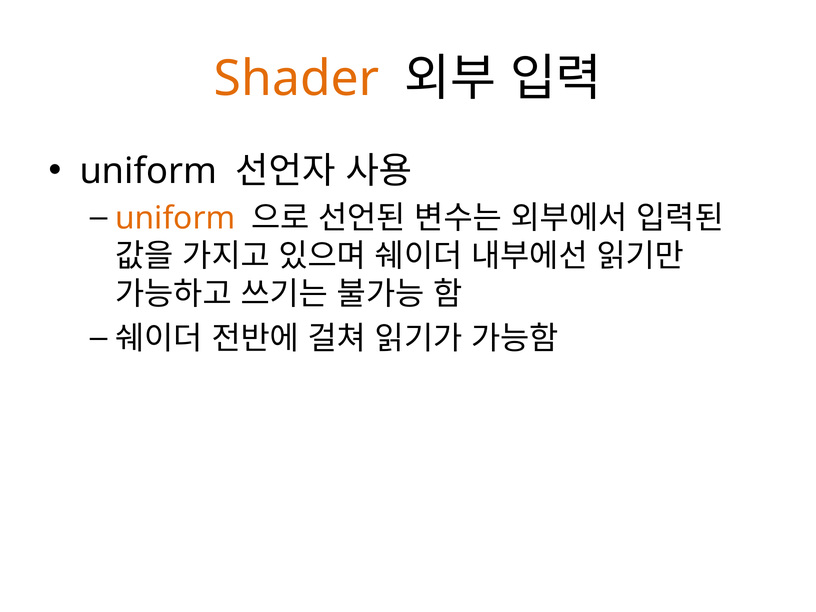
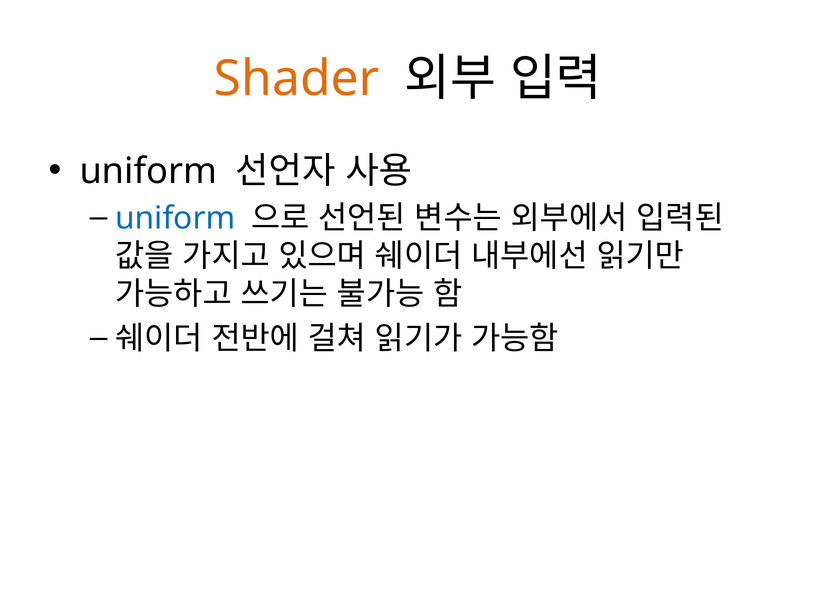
uniform colour: orange -> blue (175, 218)
